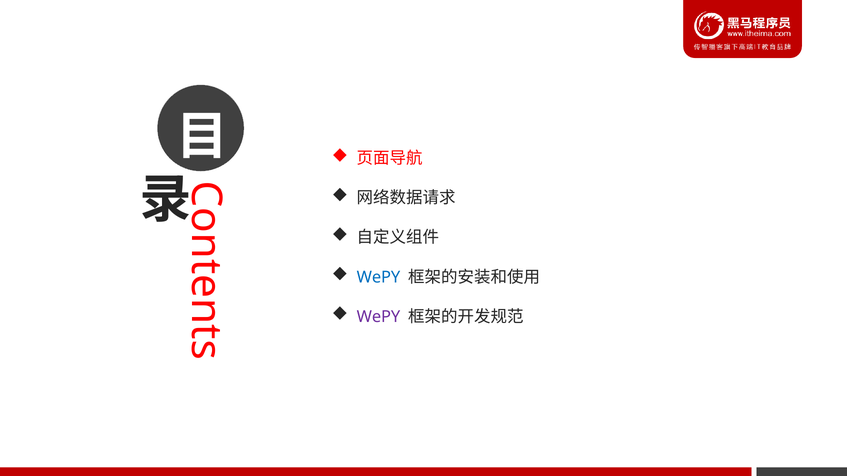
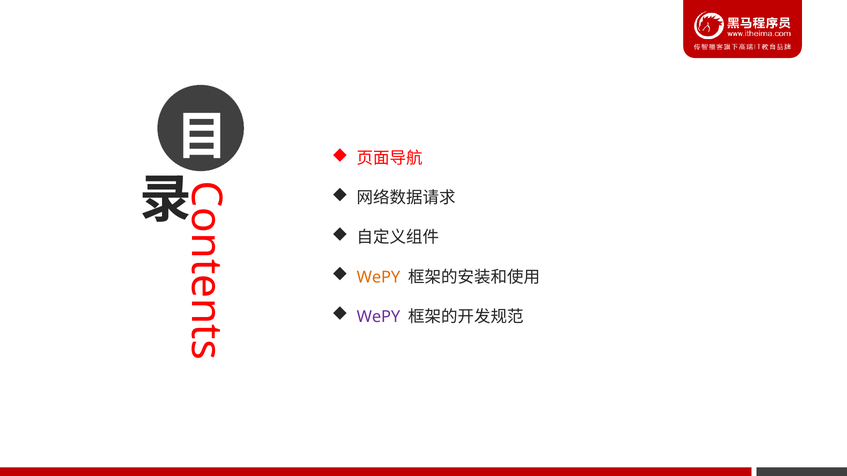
WePY colour: blue -> orange (378, 277)
